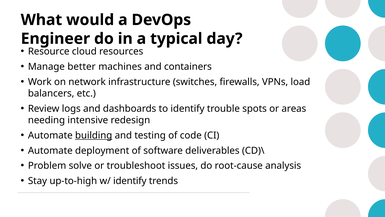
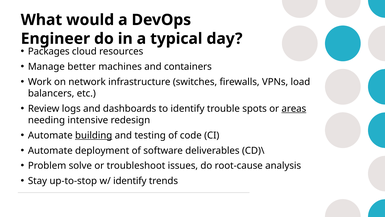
Resource: Resource -> Packages (49, 51)
areas underline: none -> present (294, 108)
up-to-high: up-to-high -> up-to-stop (73, 181)
